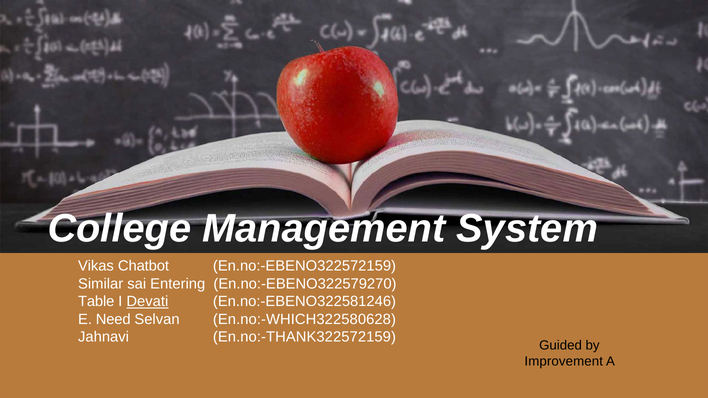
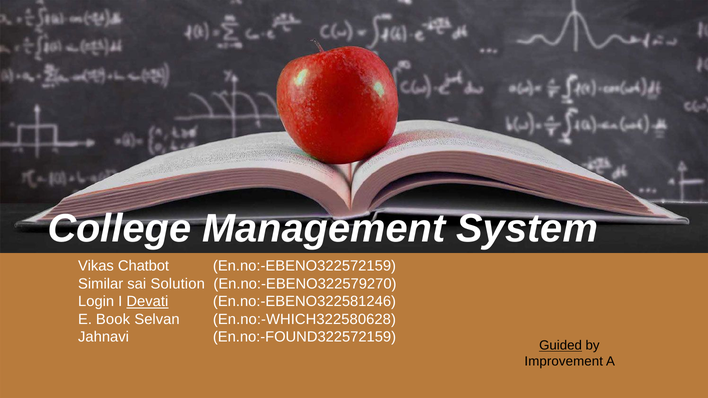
Entering: Entering -> Solution (178, 284)
Table: Table -> Login (96, 302)
Need: Need -> Book (113, 319)
En.no:-THANK322572159: En.no:-THANK322572159 -> En.no:-FOUND322572159 (304, 337)
Guided underline: none -> present (561, 346)
